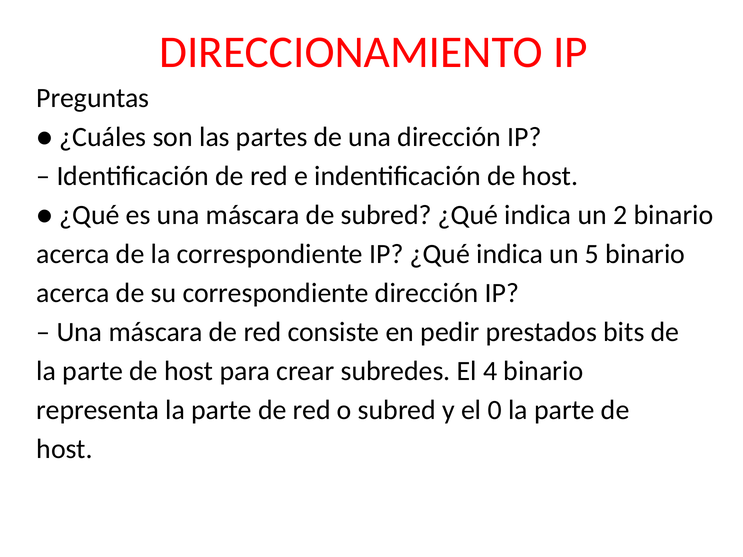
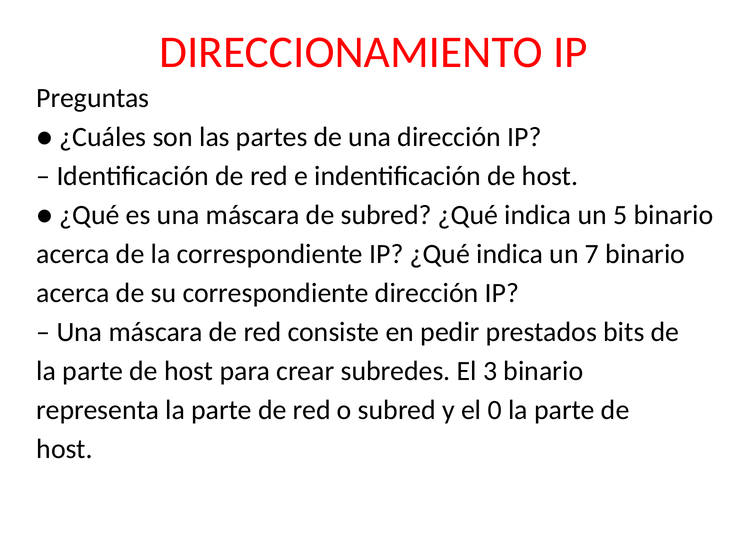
2: 2 -> 5 (620, 215)
5: 5 -> 7 (592, 254)
4: 4 -> 3 (490, 371)
